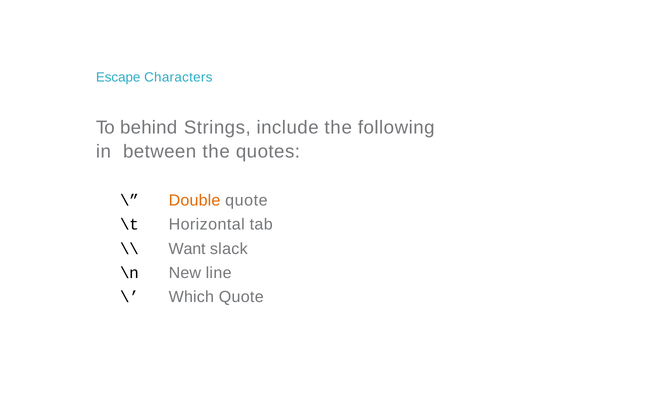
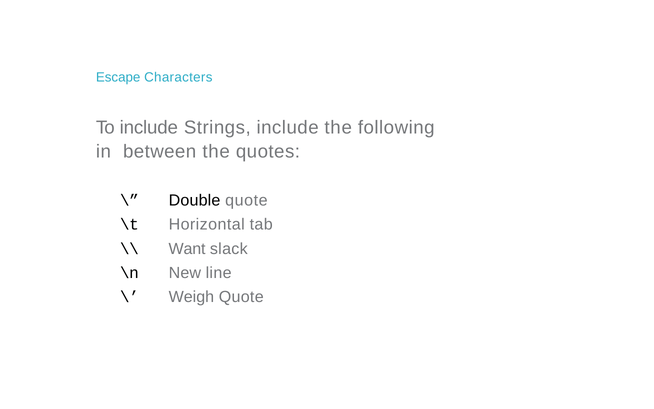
To behind: behind -> include (149, 127)
Double colour: orange -> black (195, 200)
Which: Which -> Weigh (191, 297)
